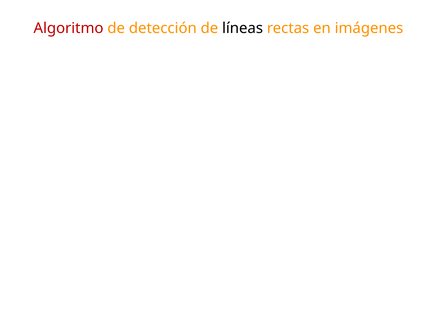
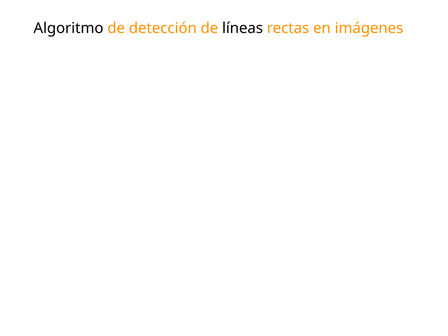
Algoritmo colour: red -> black (69, 28)
